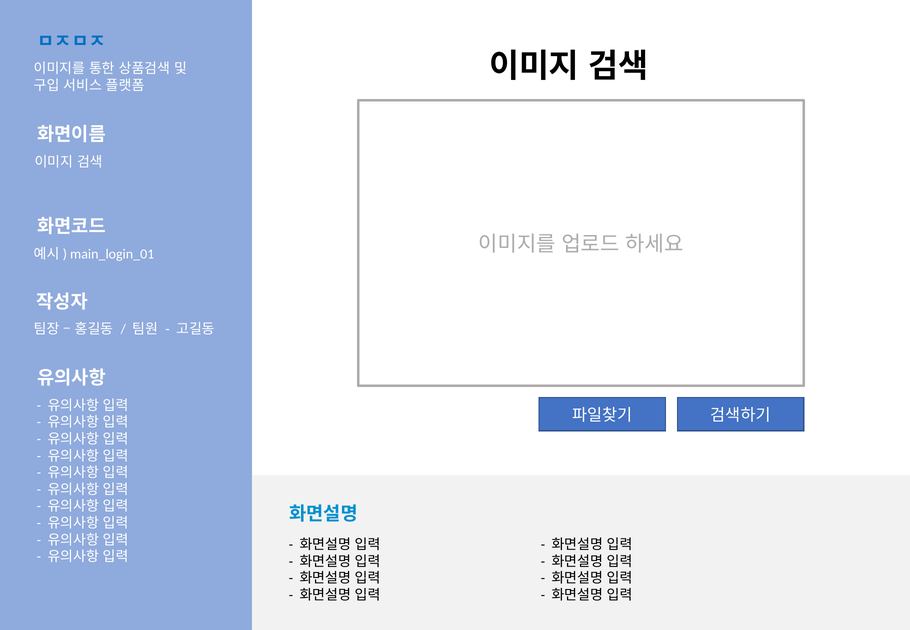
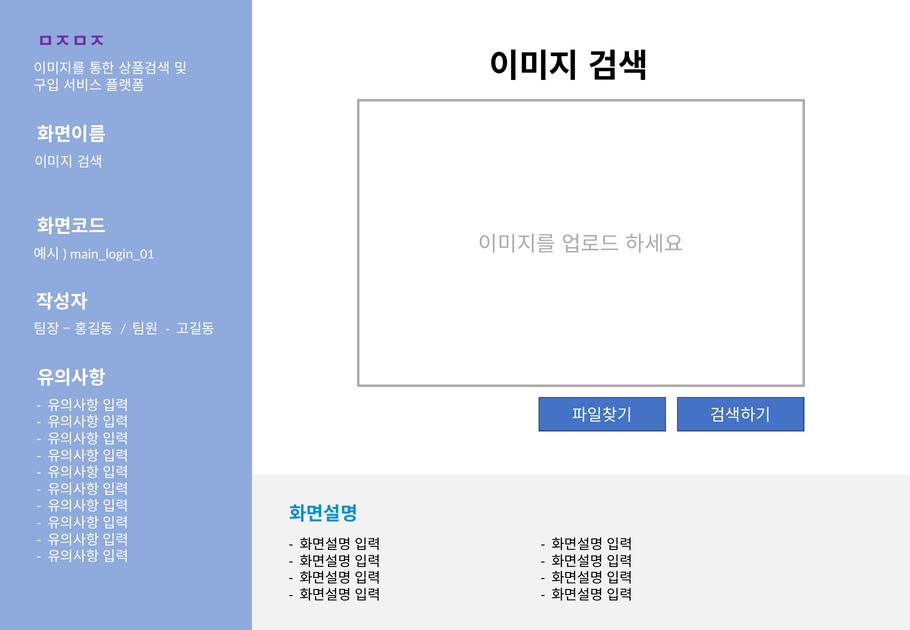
ㅁㅈㅁㅈ colour: blue -> purple (72, 41)
